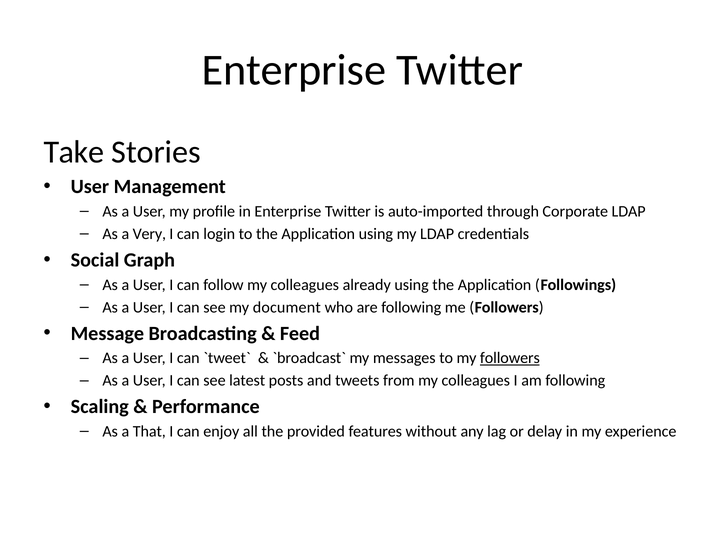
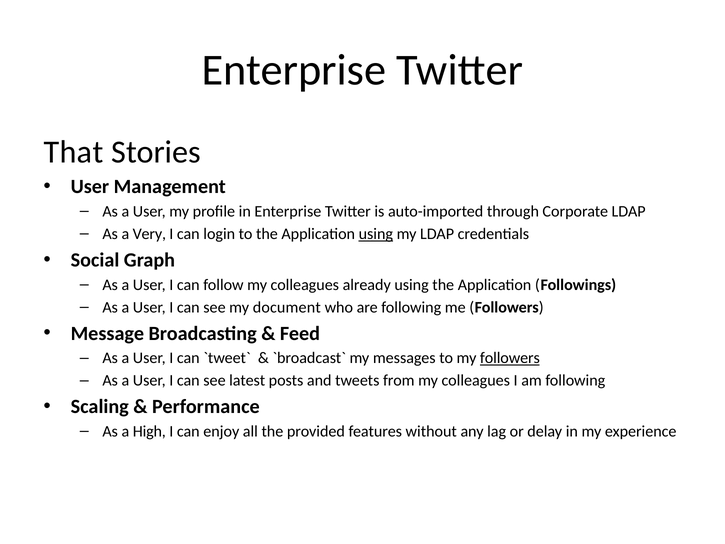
Take: Take -> That (74, 152)
using underline: none -> present (376, 234)
That: That -> High (149, 431)
